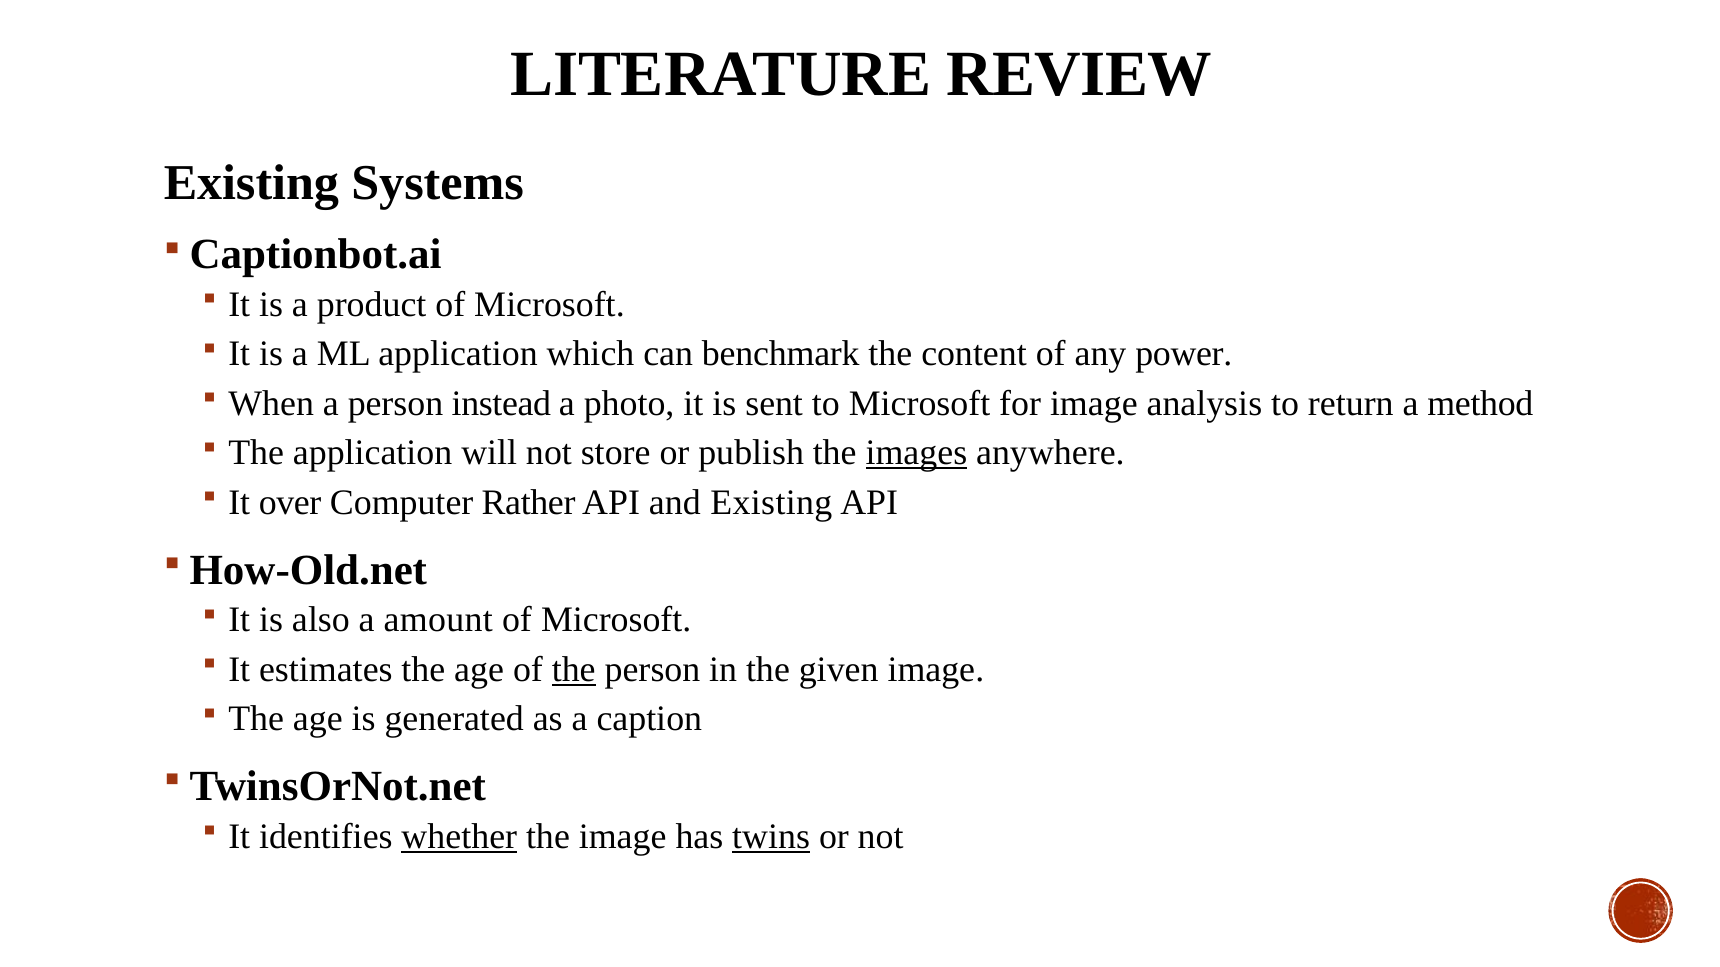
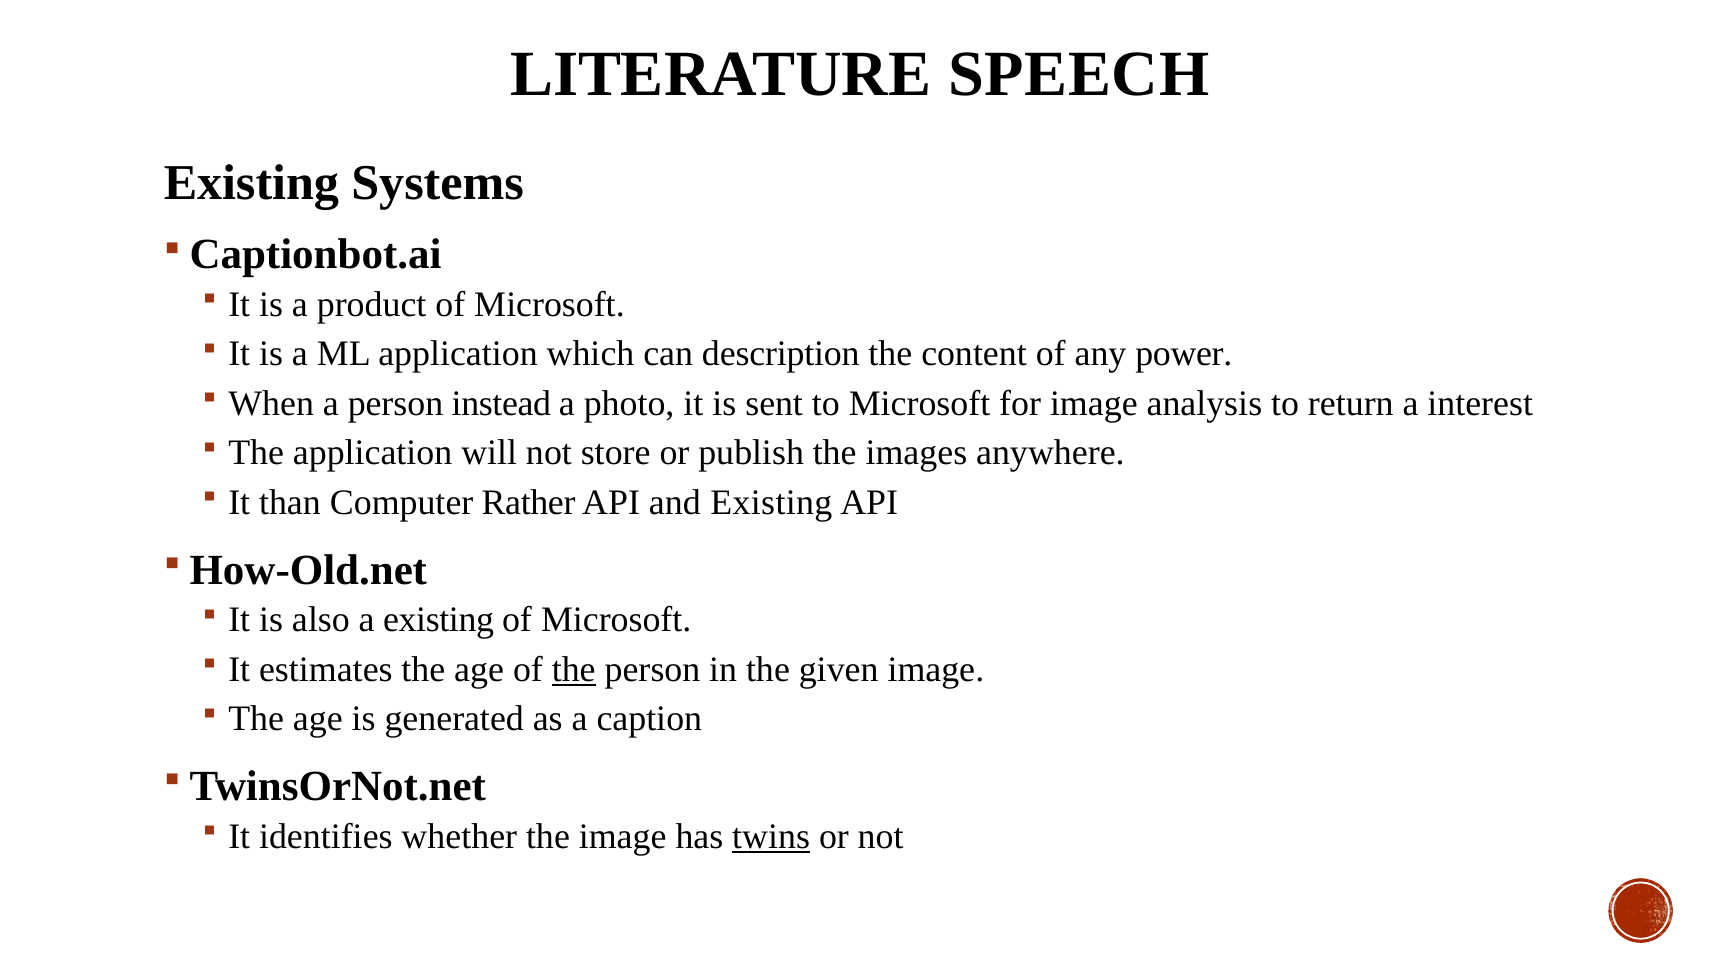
REVIEW: REVIEW -> SPEECH (1079, 74)
benchmark: benchmark -> description (781, 354)
method: method -> interest (1480, 404)
images underline: present -> none (916, 453)
over: over -> than (290, 503)
a amount: amount -> existing (439, 620)
whether underline: present -> none (459, 837)
